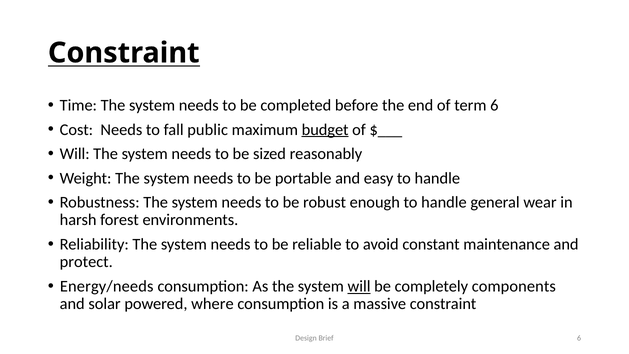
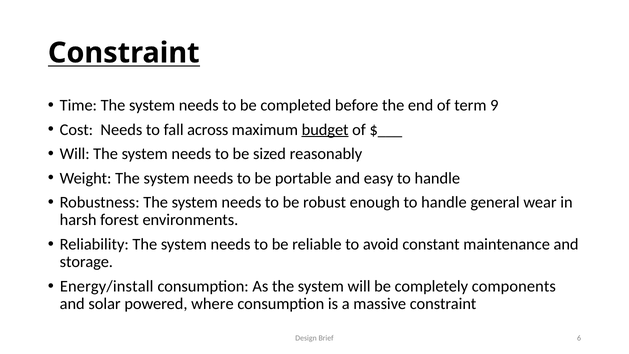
term 6: 6 -> 9 (494, 105)
public: public -> across (208, 130)
protect: protect -> storage (86, 262)
Energy/needs: Energy/needs -> Energy/install (107, 286)
will underline: present -> none (359, 286)
